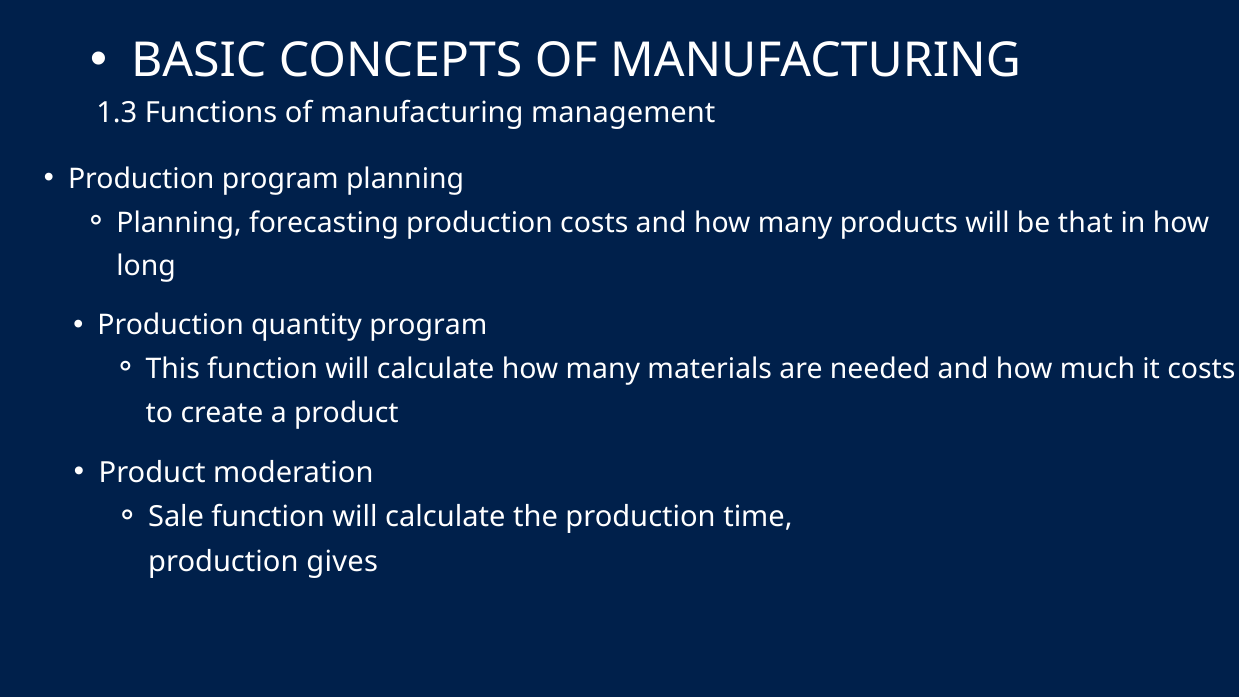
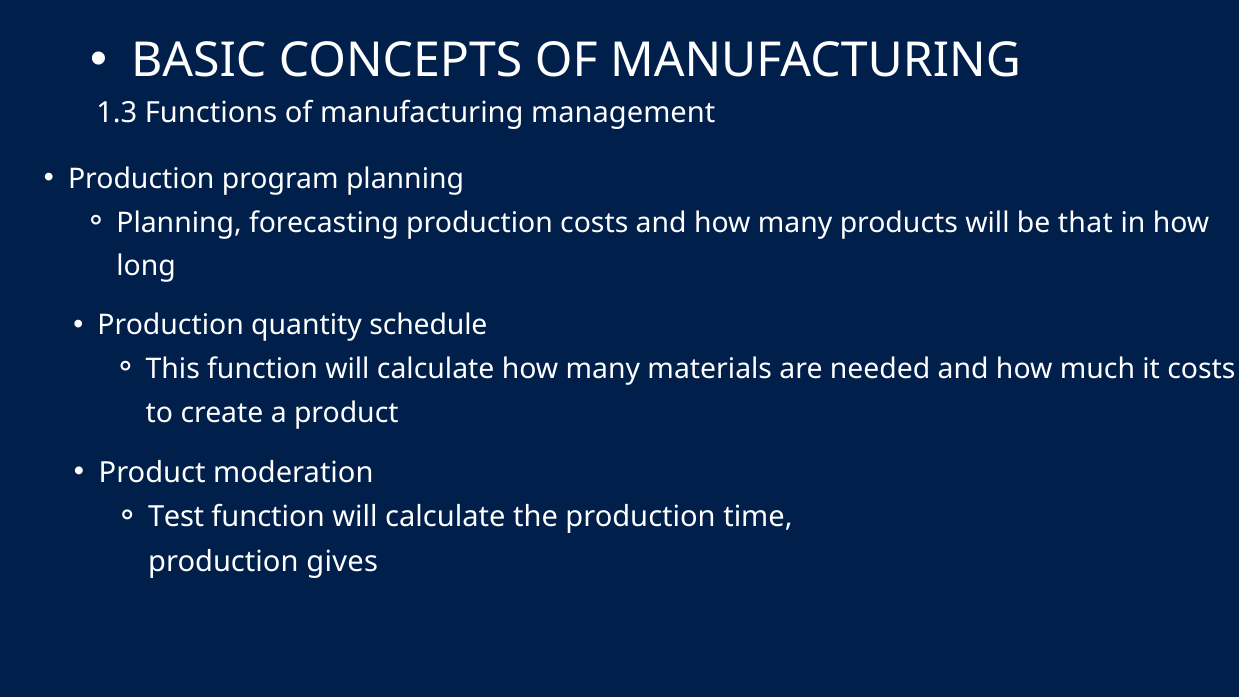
quantity program: program -> schedule (428, 325)
Sale: Sale -> Test (176, 517)
